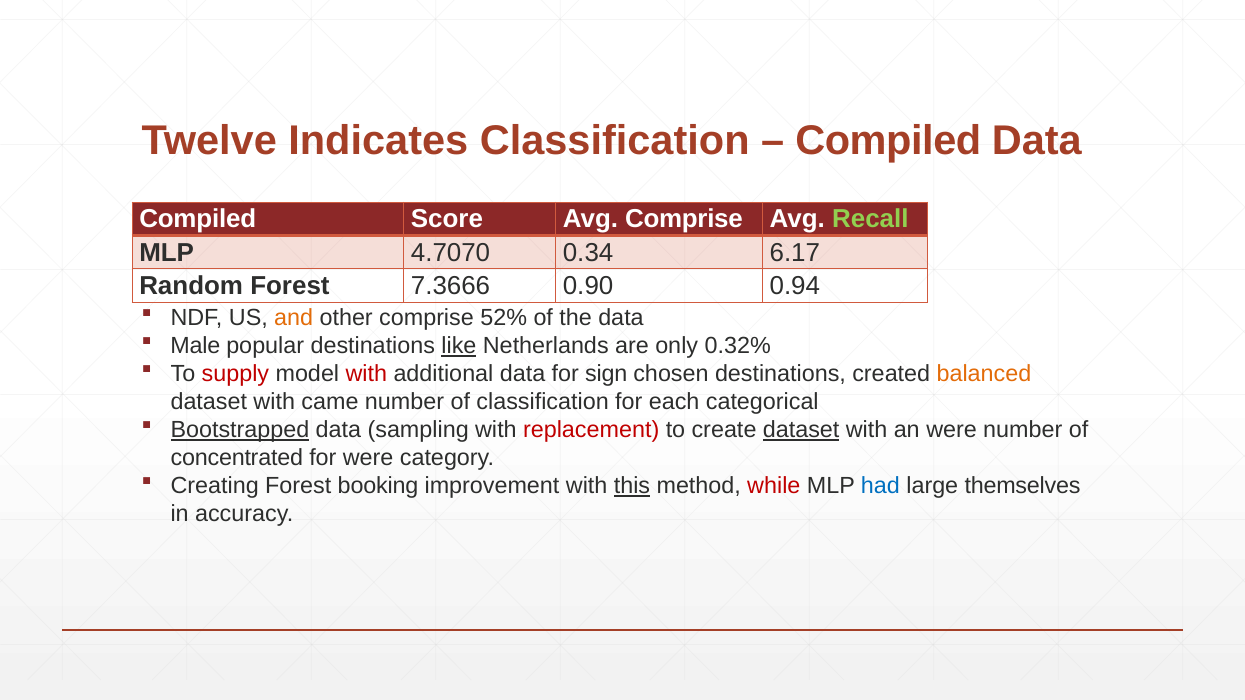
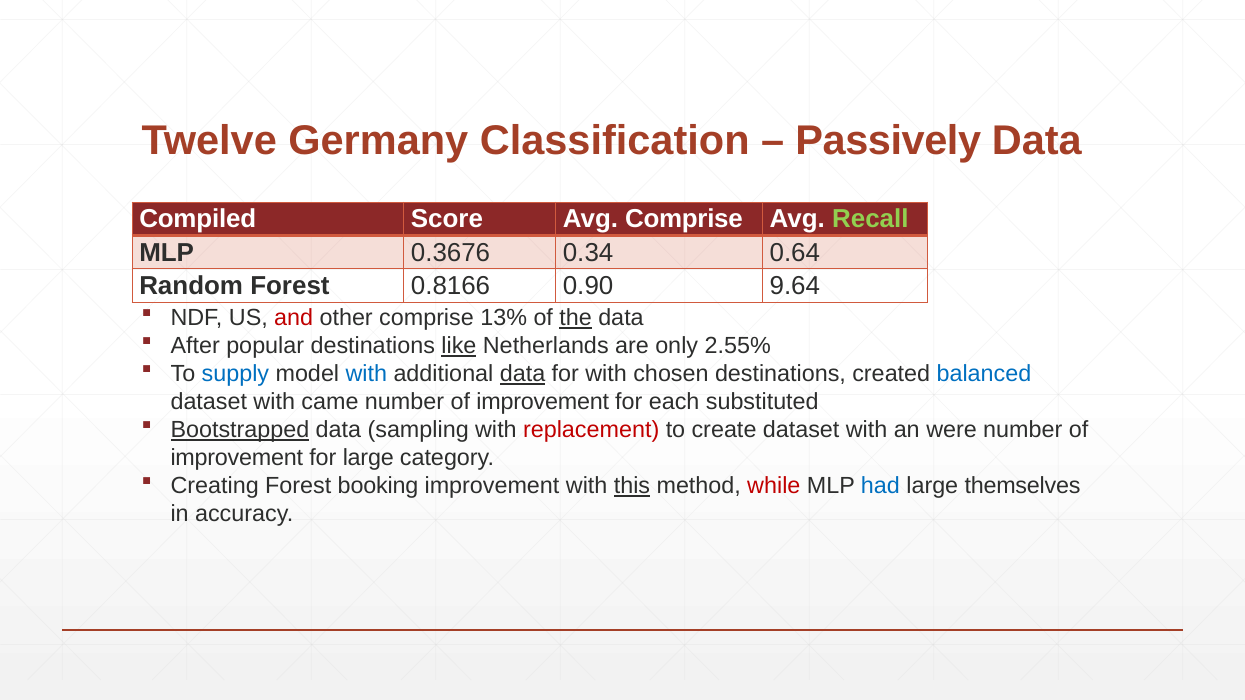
Indicates: Indicates -> Germany (378, 141)
Compiled: Compiled -> Passively (888, 141)
4.7070: 4.7070 -> 0.3676 (451, 253)
6.17: 6.17 -> 0.64 (795, 253)
7.3666: 7.3666 -> 0.8166 (451, 286)
0.94: 0.94 -> 9.64 (795, 286)
and colour: orange -> red (294, 318)
52%: 52% -> 13% (504, 318)
the underline: none -> present (576, 318)
Male: Male -> After (195, 346)
0.32%: 0.32% -> 2.55% (738, 346)
supply colour: red -> blue (235, 374)
with colour: red -> blue (366, 374)
data underline: none -> present (523, 374)
for sign: sign -> with (606, 374)
balanced colour: orange -> blue (984, 374)
classification: classification -> improvement (543, 402)
categorical: categorical -> substituted (762, 402)
dataset underline: present -> none (801, 430)
concentrated: concentrated -> improvement (237, 458)
for were: were -> large (368, 458)
